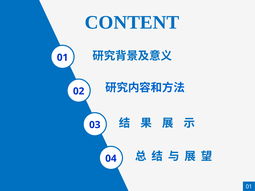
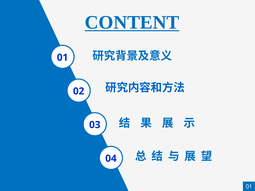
CONTENT underline: none -> present (132, 23)
